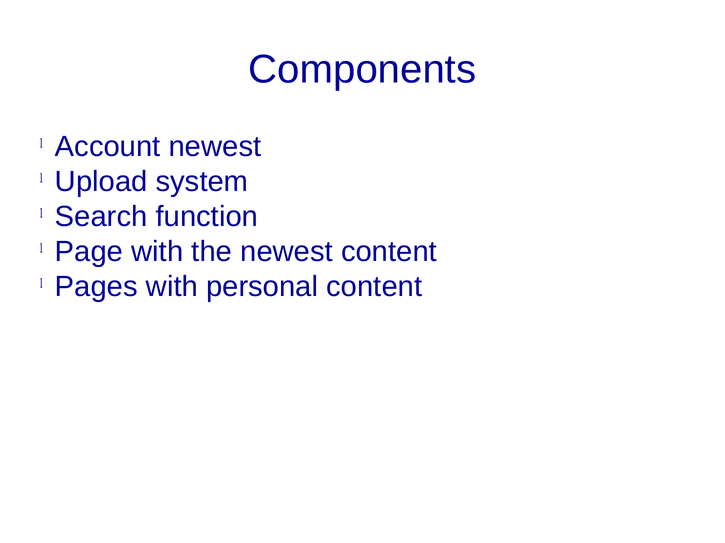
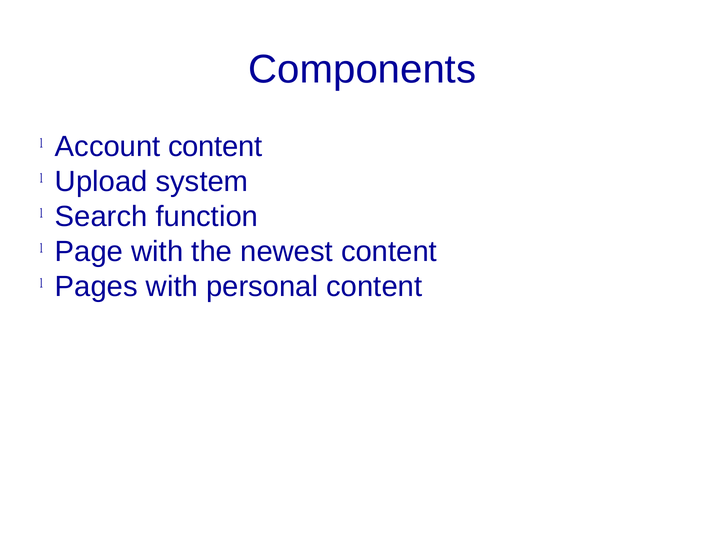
Account newest: newest -> content (215, 147)
